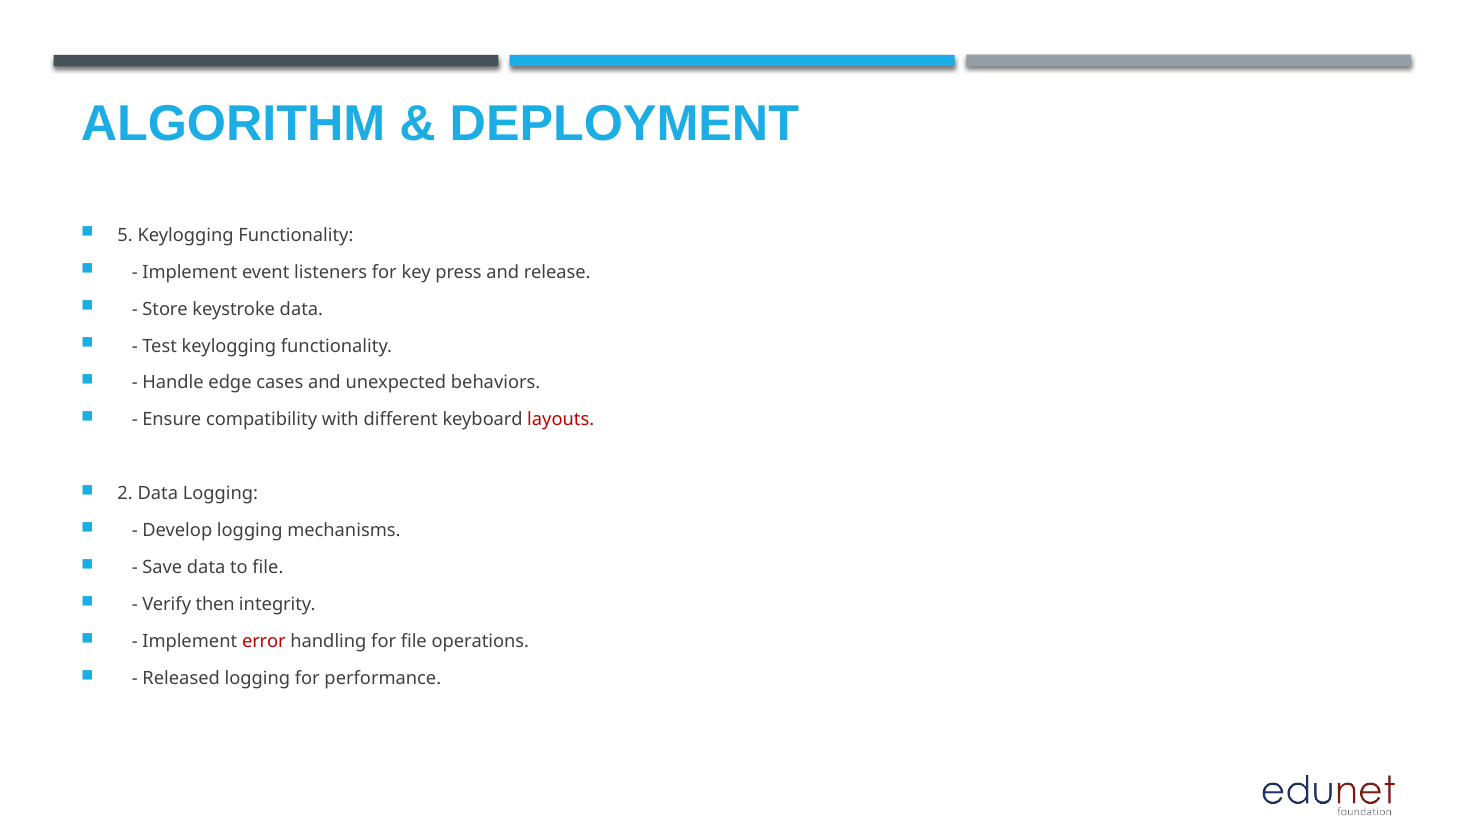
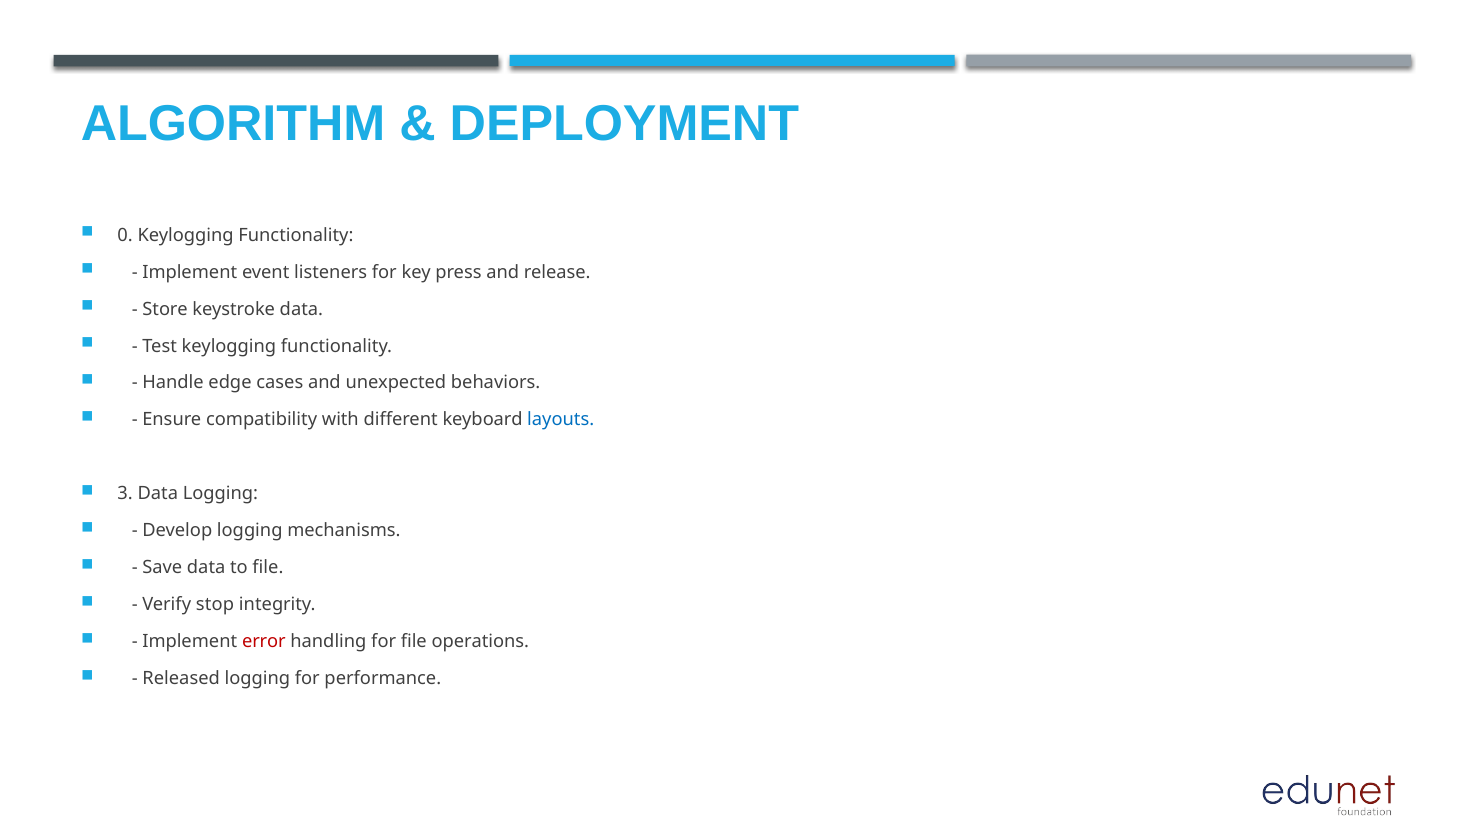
5: 5 -> 0 (125, 235)
layouts colour: red -> blue (561, 420)
2: 2 -> 3 (125, 494)
then: then -> stop (215, 605)
